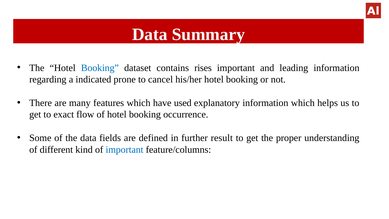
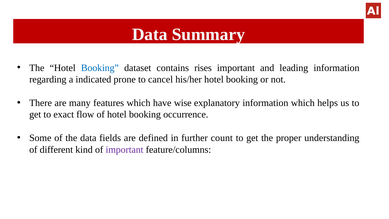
used: used -> wise (183, 103)
result: result -> count (222, 138)
important colour: blue -> purple (125, 149)
